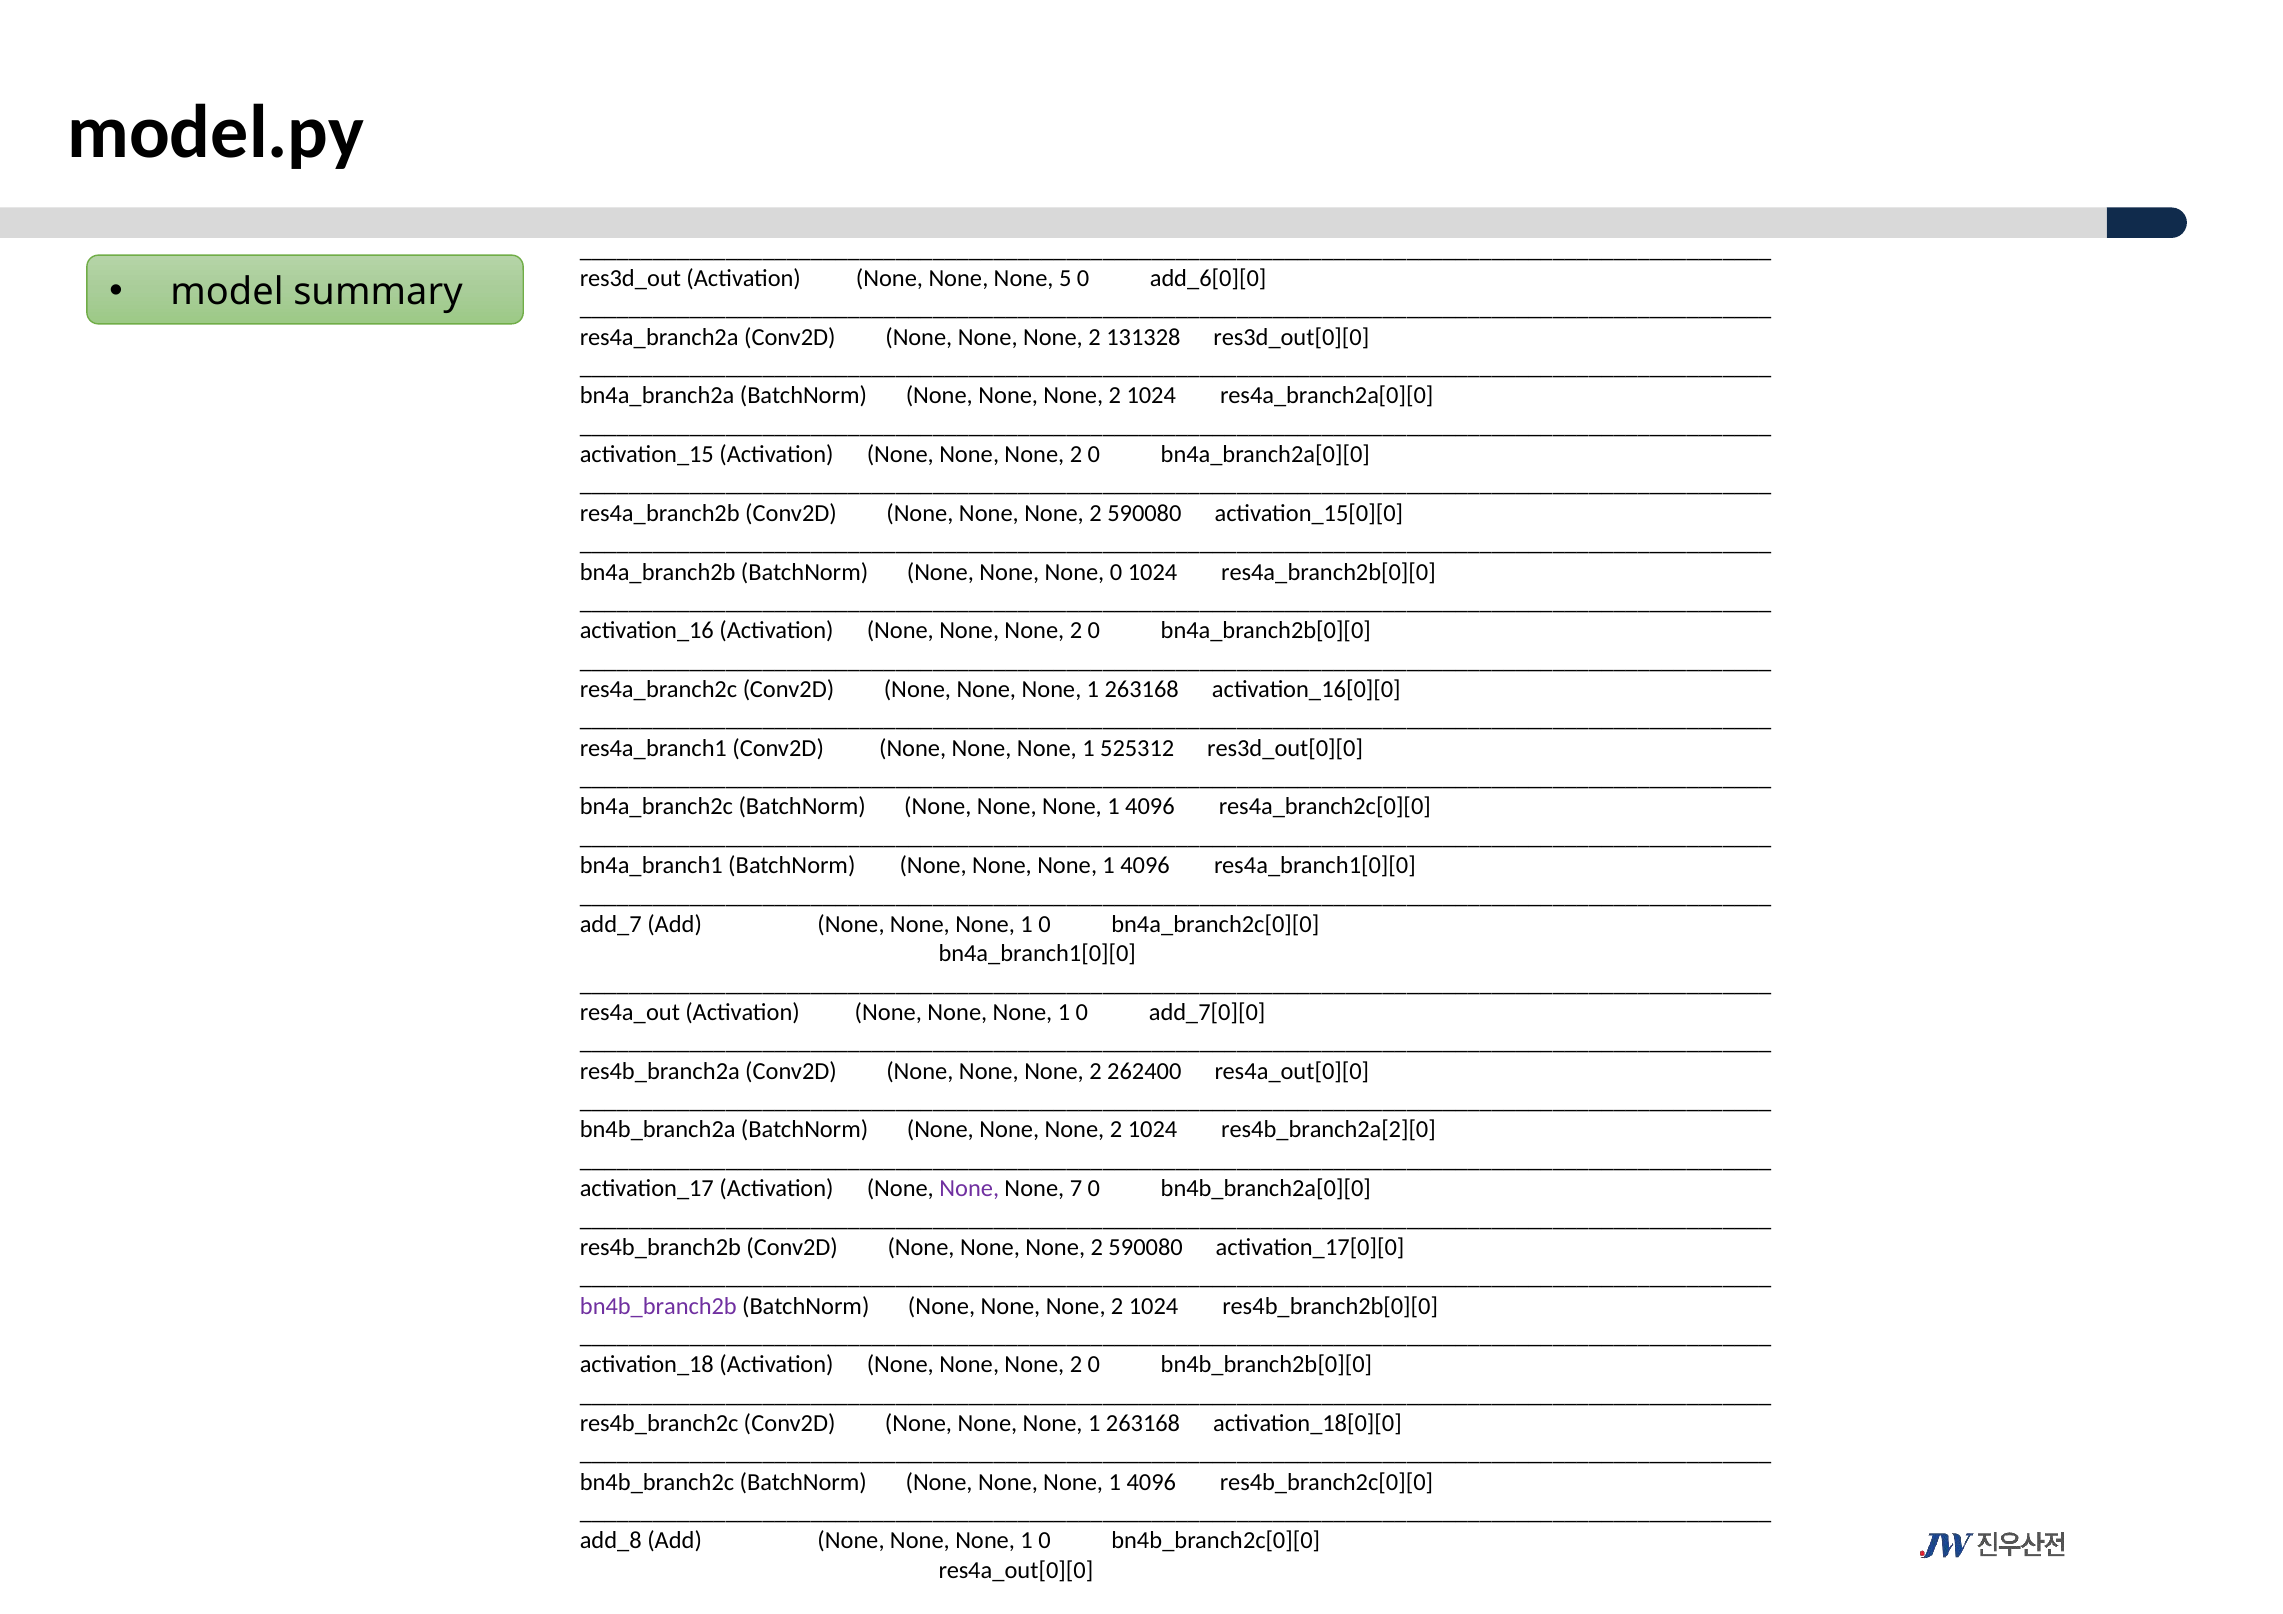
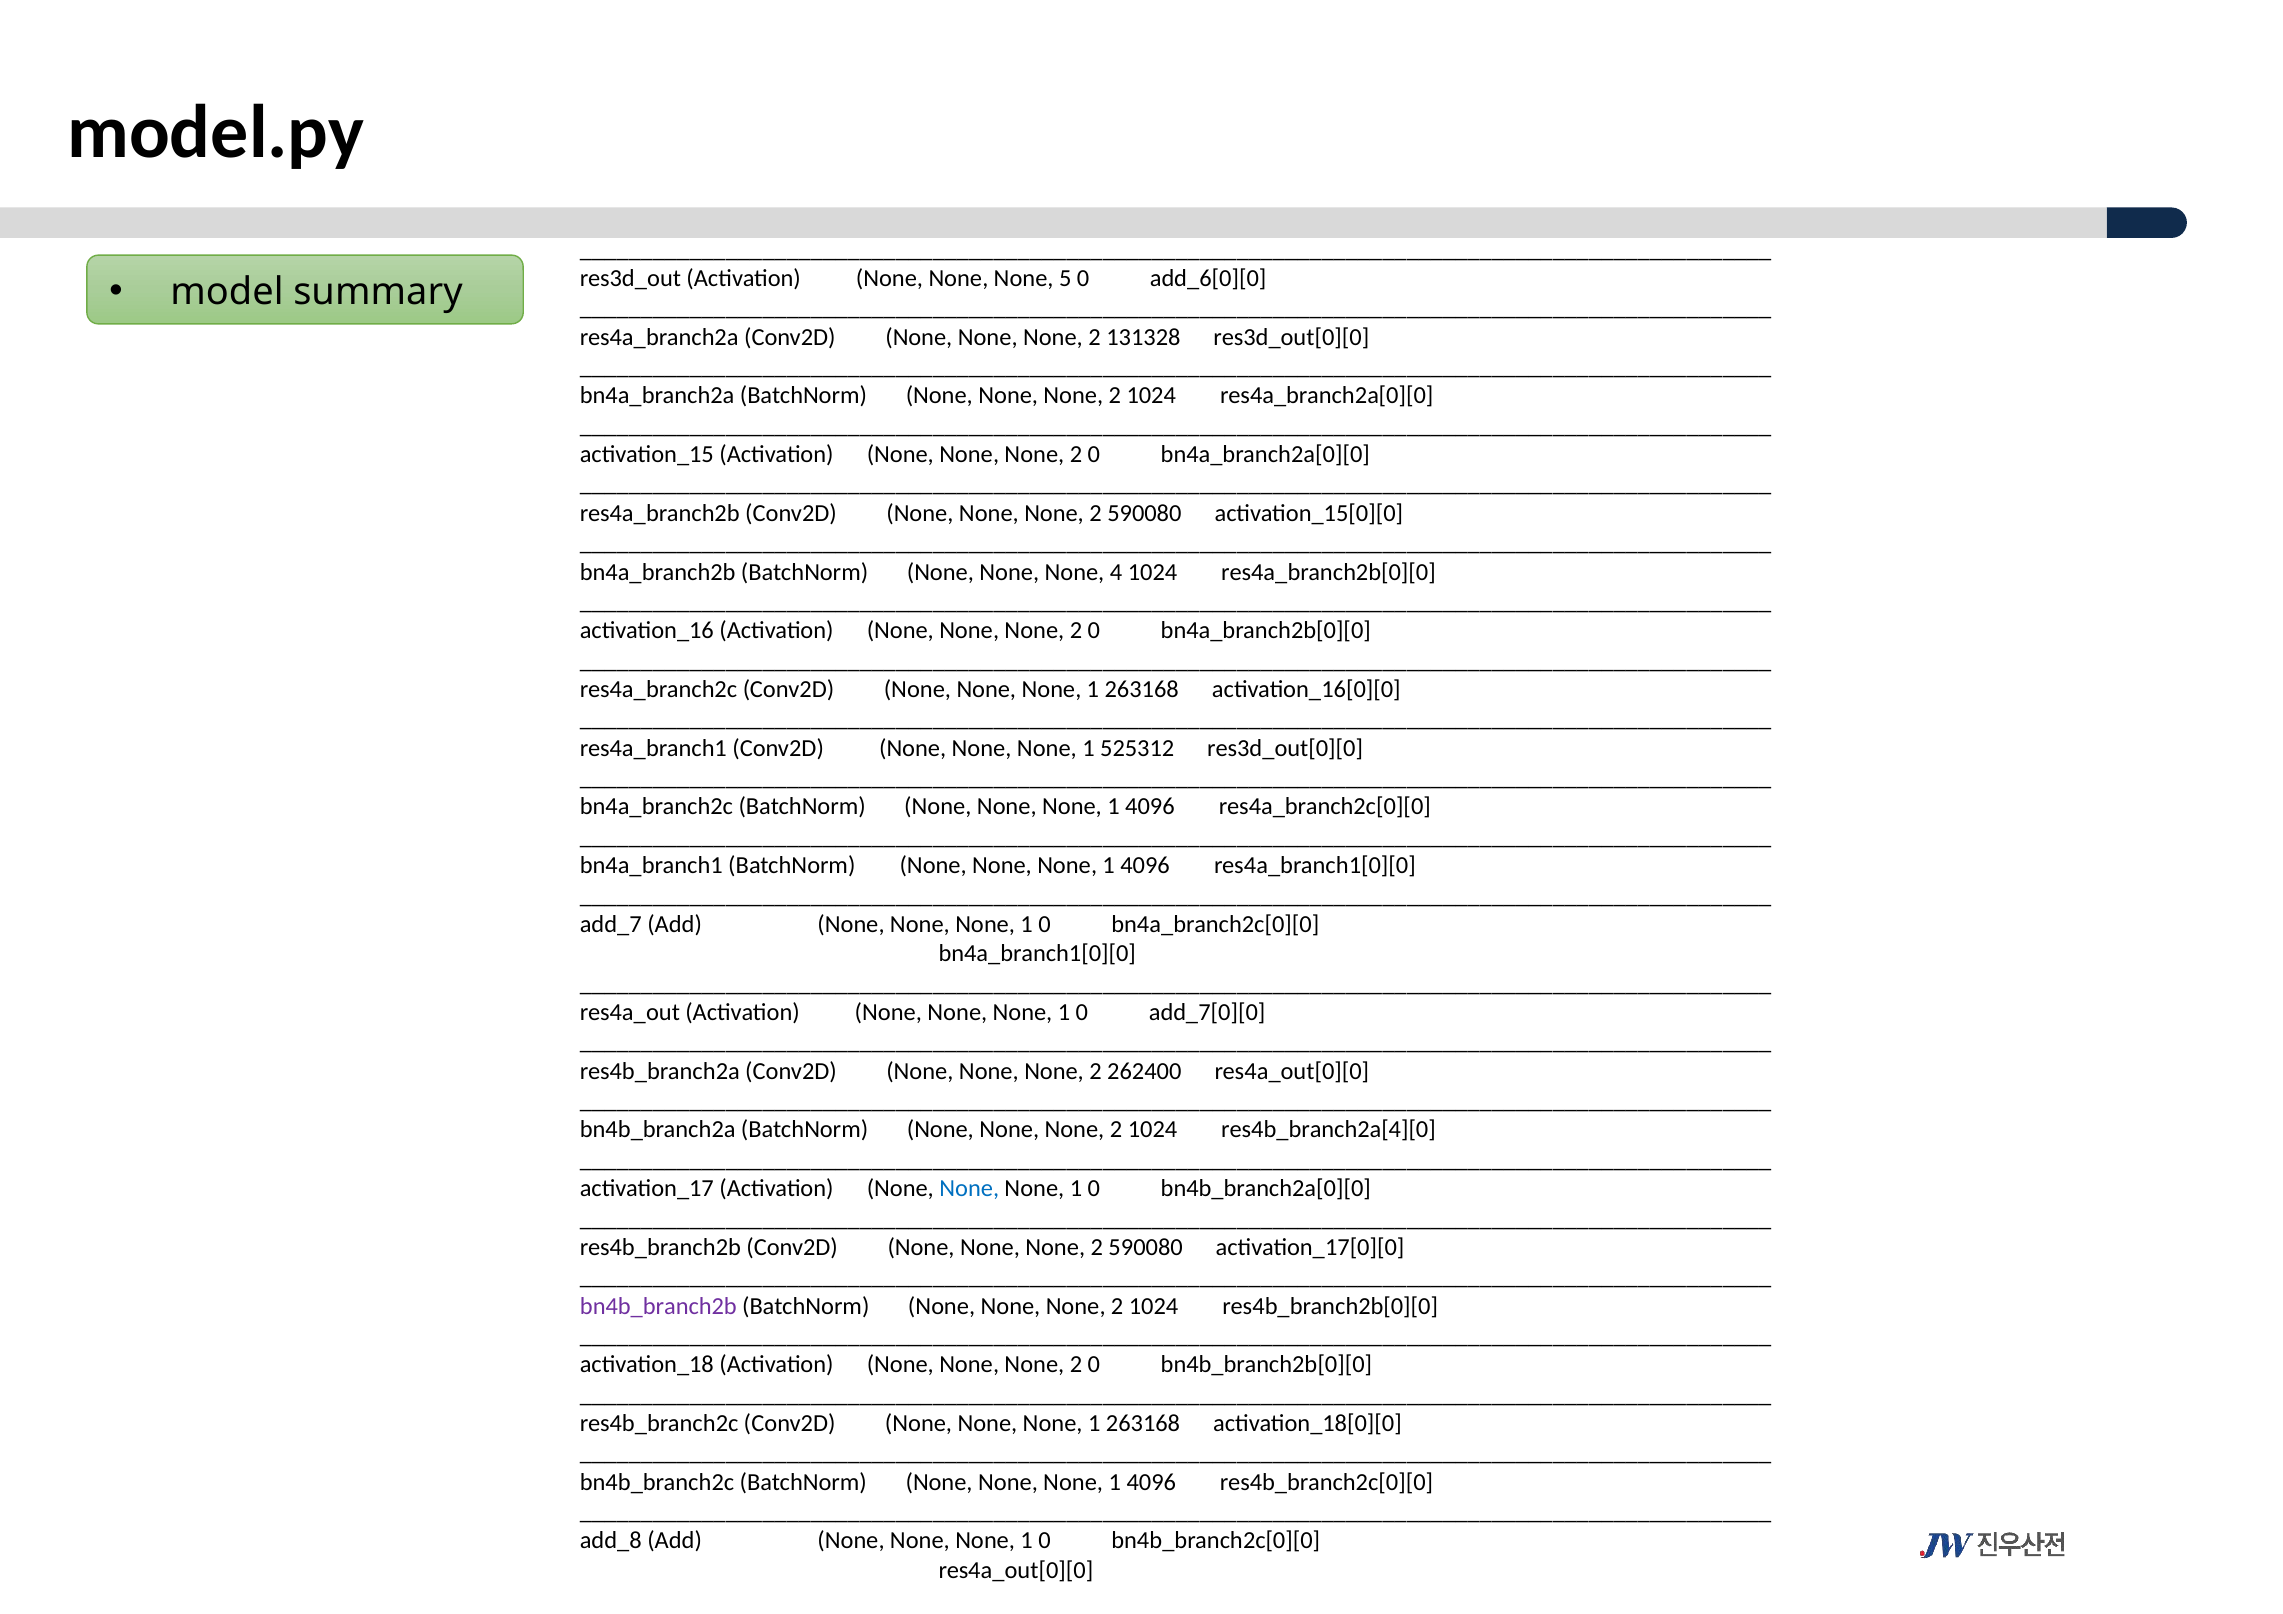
None 0: 0 -> 4 (1116, 572)
res4b_branch2a[2][0: res4b_branch2a[2][0 -> res4b_branch2a[4][0 (1328, 1130)
None colour: purple -> blue (969, 1189)
7: 7 -> 1 (1076, 1189)
